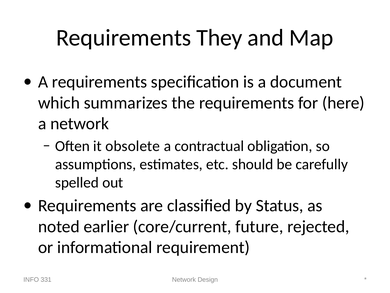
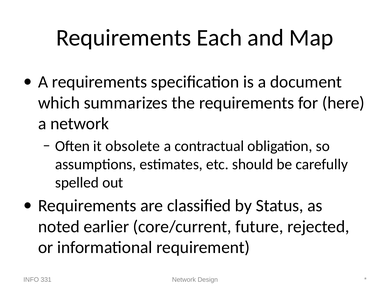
They: They -> Each (219, 38)
